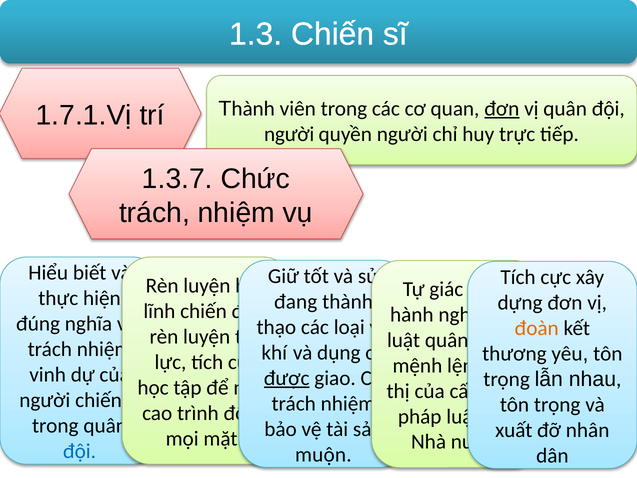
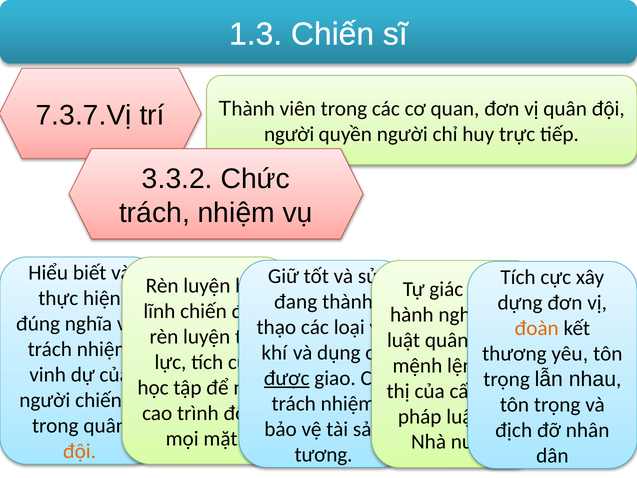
1.7.1.Vị: 1.7.1.Vị -> 7.3.7.Vị (84, 115)
đơn underline: present -> none (502, 109)
1.3.7: 1.3.7 -> 3.3.2 (177, 179)
xuất: xuất -> địch (514, 430)
đội colour: blue -> orange (80, 451)
muộn: muộn -> tương (324, 454)
